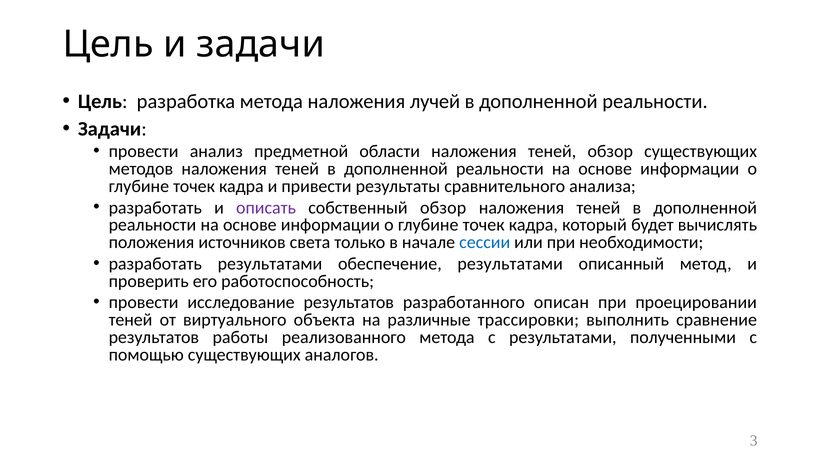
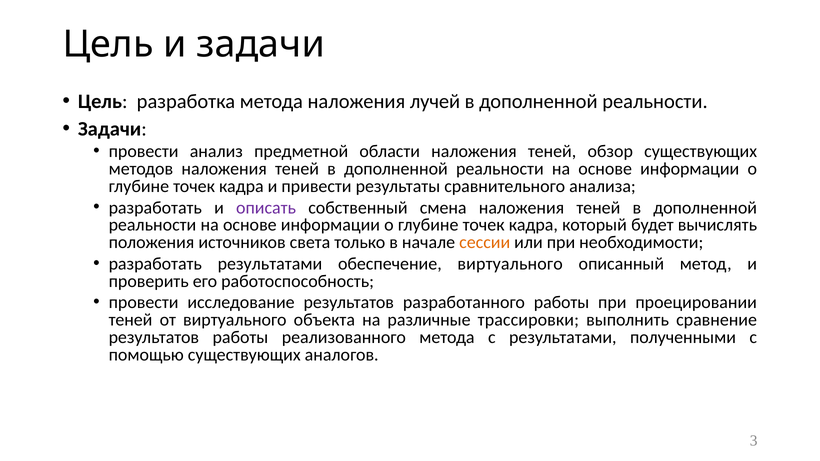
собственный обзор: обзор -> смена (443, 208)
сессии colour: blue -> orange (485, 243)
обеспечение результатами: результатами -> виртуального (510, 264)
разработанного описан: описан -> работы (562, 303)
